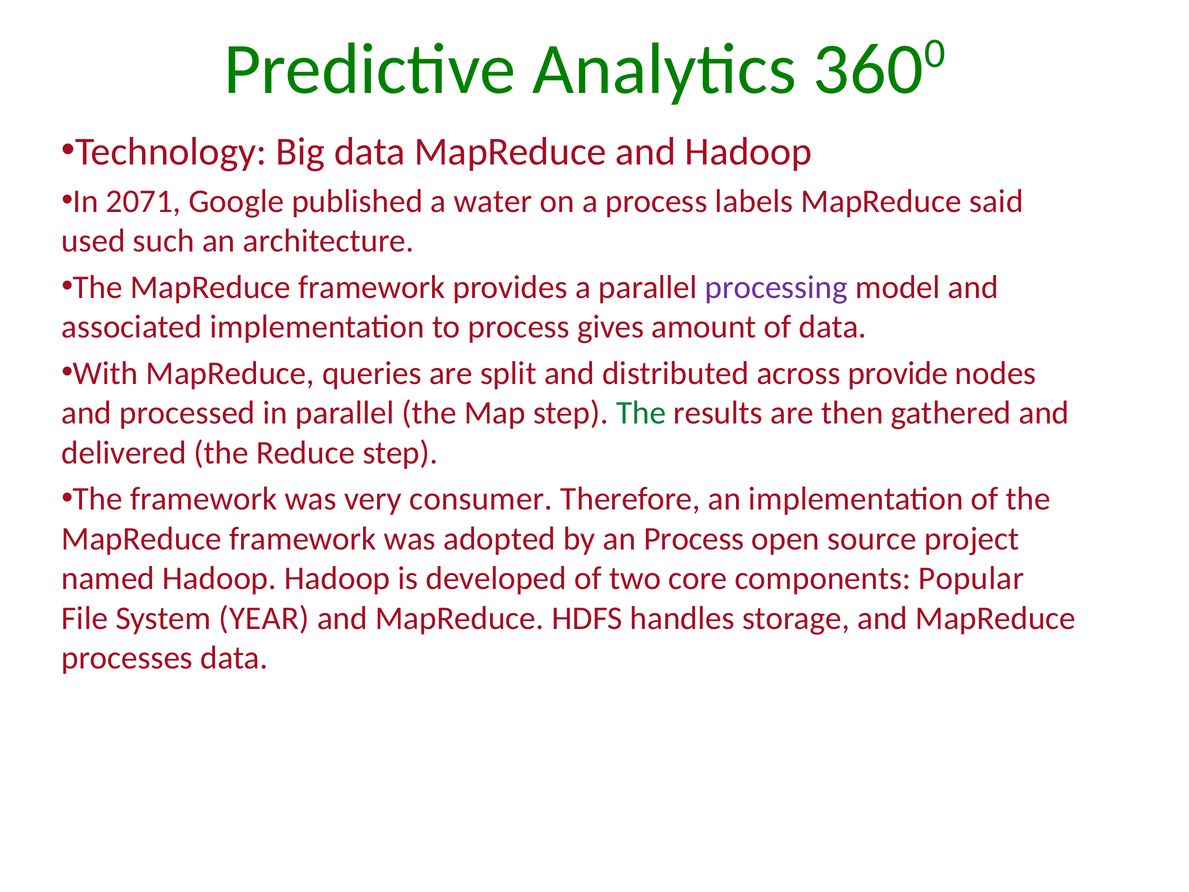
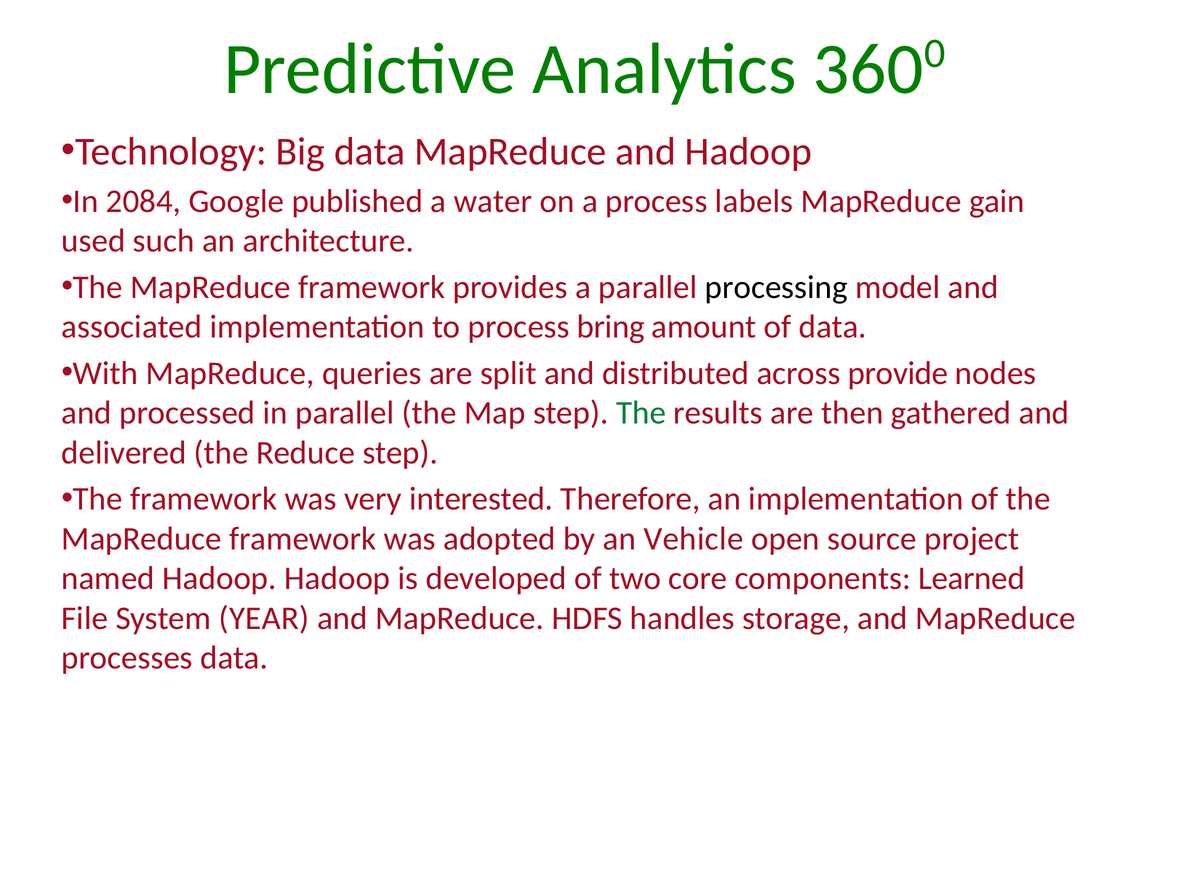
2071: 2071 -> 2084 (144, 201)
said: said -> gain (997, 201)
processing colour: purple -> black (776, 287)
gives: gives -> bring (611, 327)
consumer: consumer -> interested (481, 499)
an Process: Process -> Vehicle (694, 539)
Popular: Popular -> Learned (971, 578)
